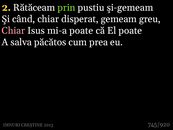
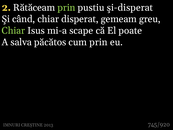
şi-gemeam: şi-gemeam -> şi-disperat (130, 8)
Chiar colour: pink -> light green (13, 31)
mi-a poate: poate -> scape (81, 31)
cum prea: prea -> prin (98, 42)
